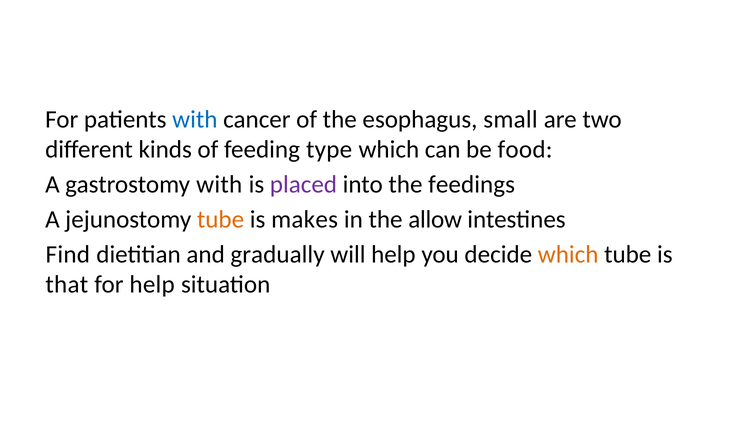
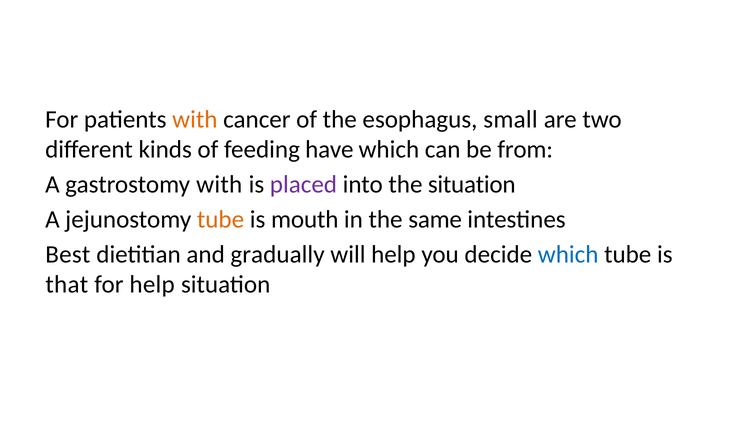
with colour: blue -> orange (195, 119)
type: type -> have (329, 150)
food: food -> from (525, 150)
the feedings: feedings -> situation (472, 185)
makes: makes -> mouth (305, 220)
allow: allow -> same (435, 220)
Find: Find -> Best (68, 255)
which colour: orange -> blue (568, 255)
